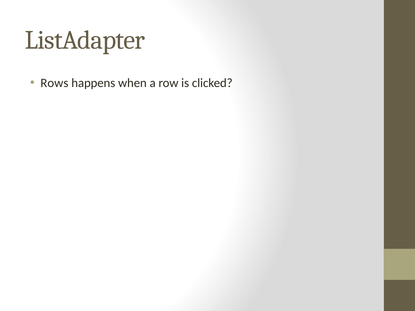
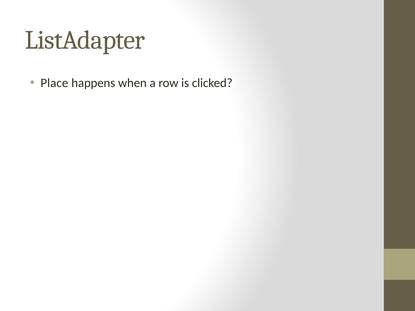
Rows: Rows -> Place (54, 83)
